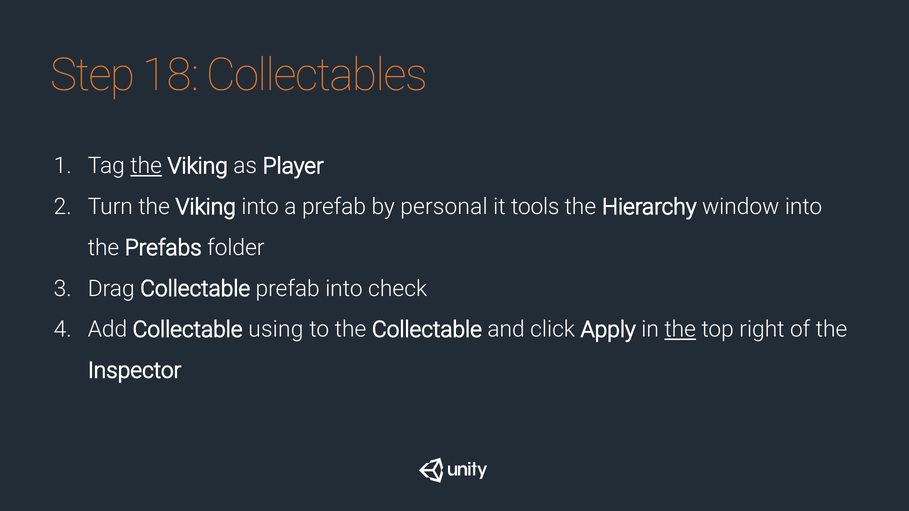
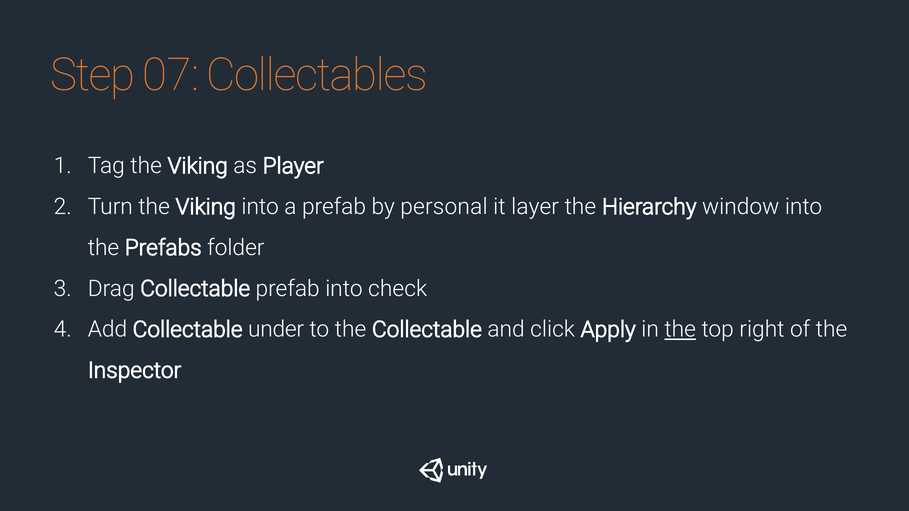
18: 18 -> 07 (171, 75)
the underline: present -> none (146, 166)
tools: tools -> layer (535, 207)
using: using -> under (276, 330)
